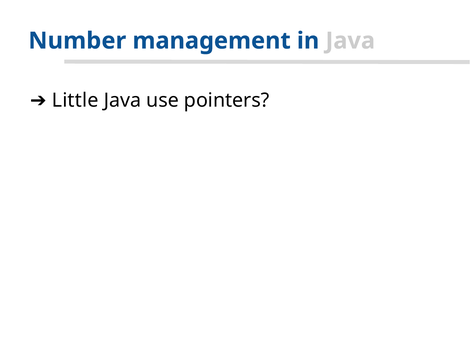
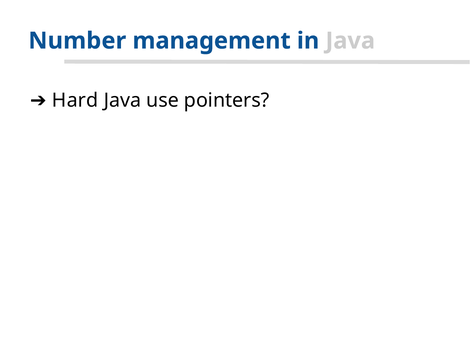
Little: Little -> Hard (75, 100)
